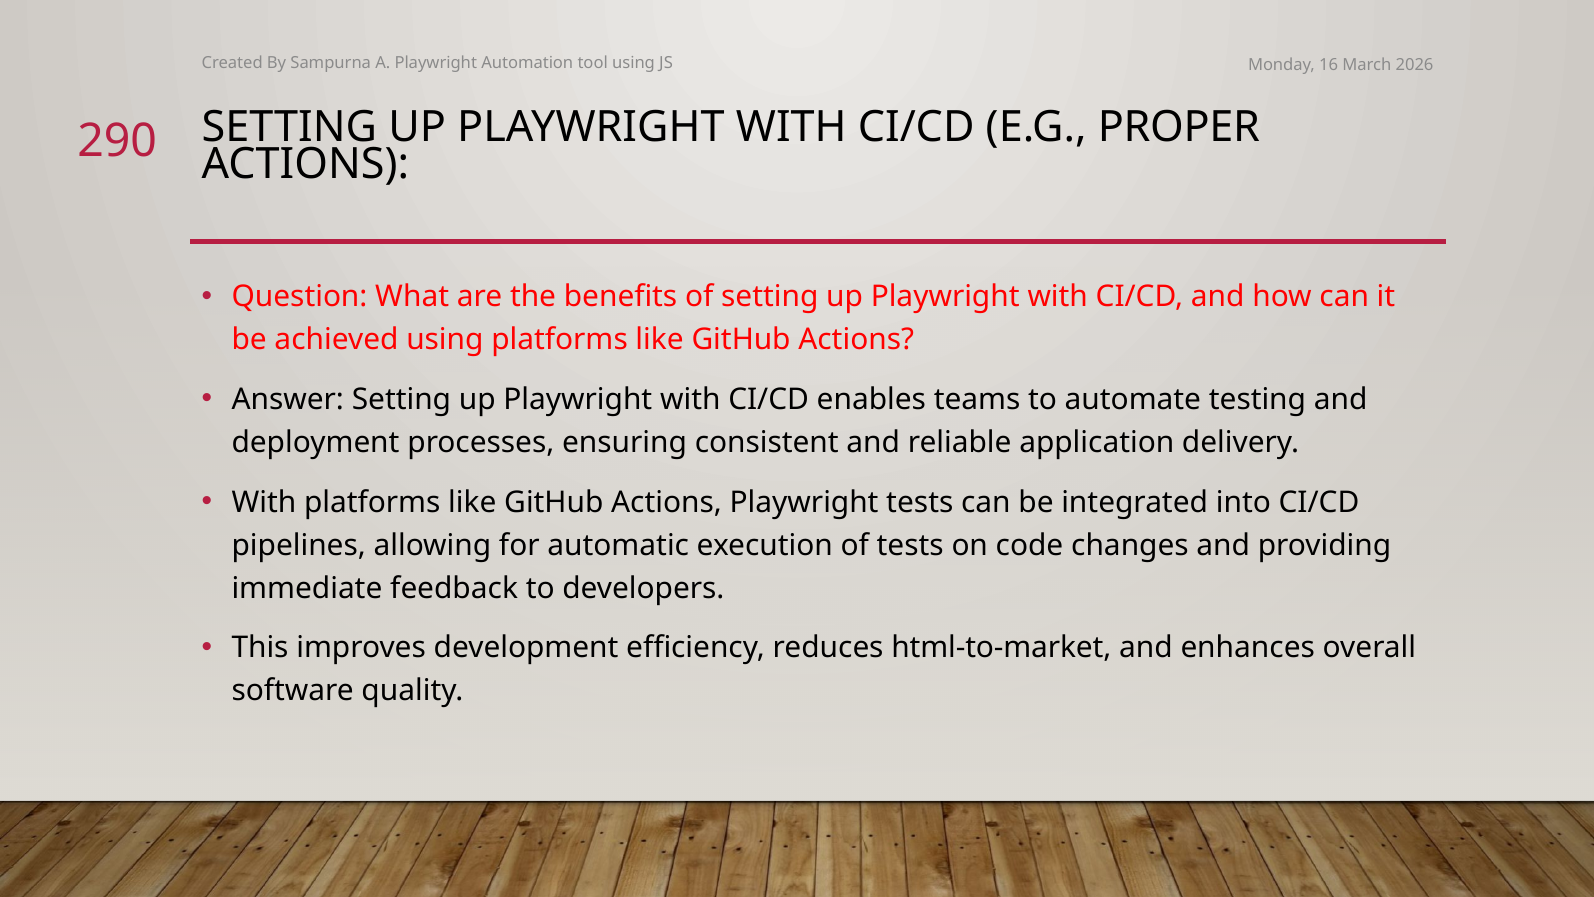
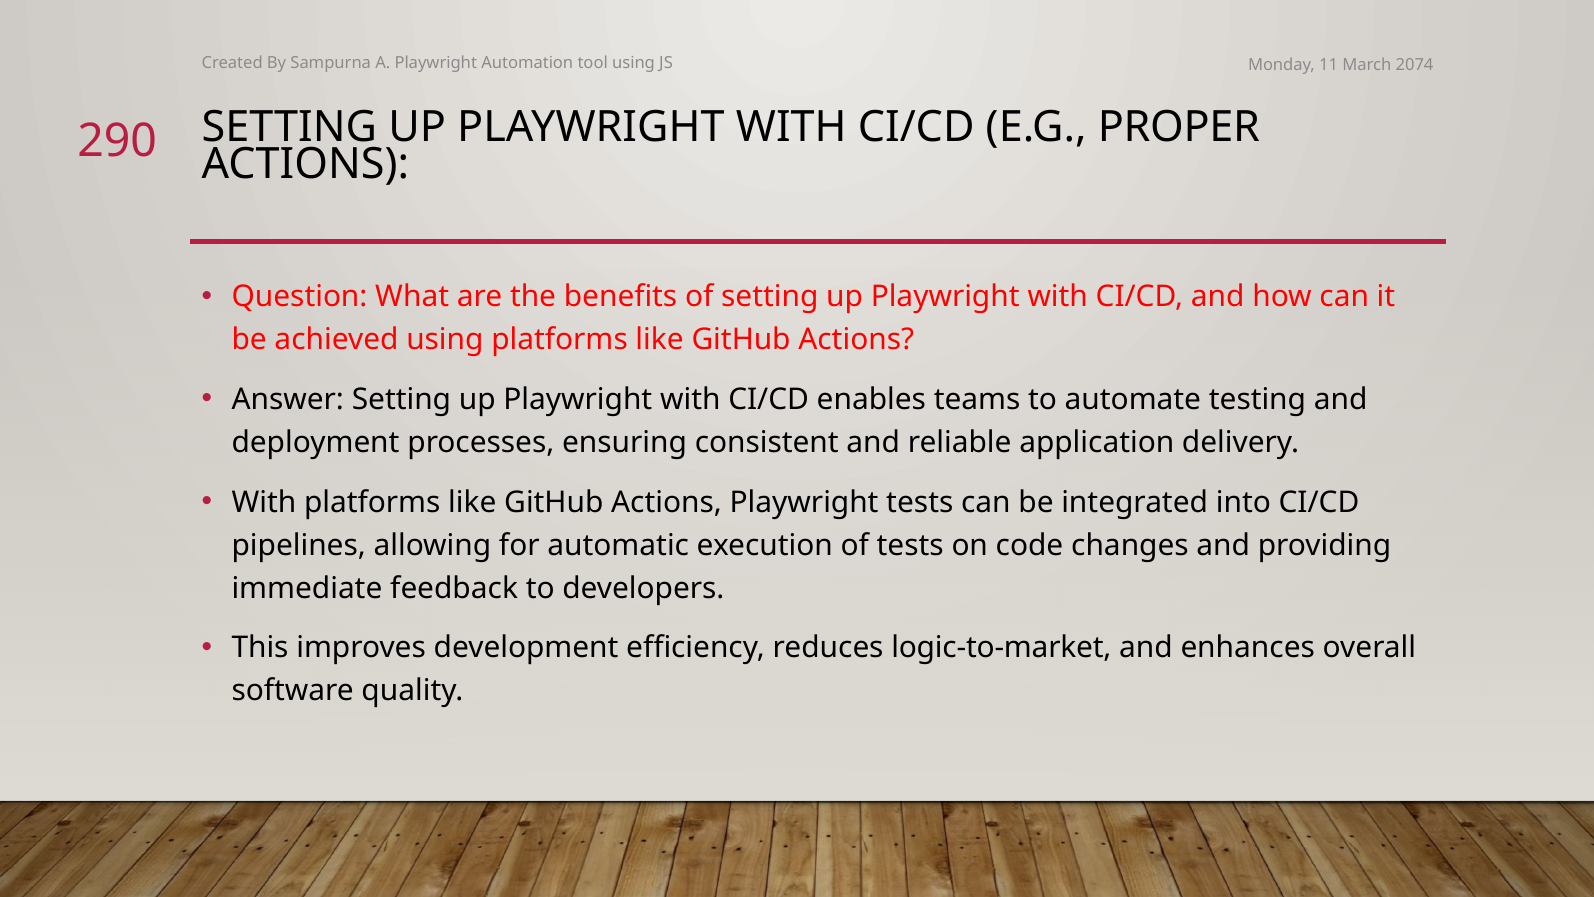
16: 16 -> 11 (1329, 65)
2026: 2026 -> 2074 (1415, 65)
html-to-market: html-to-market -> logic-to-market (1001, 648)
